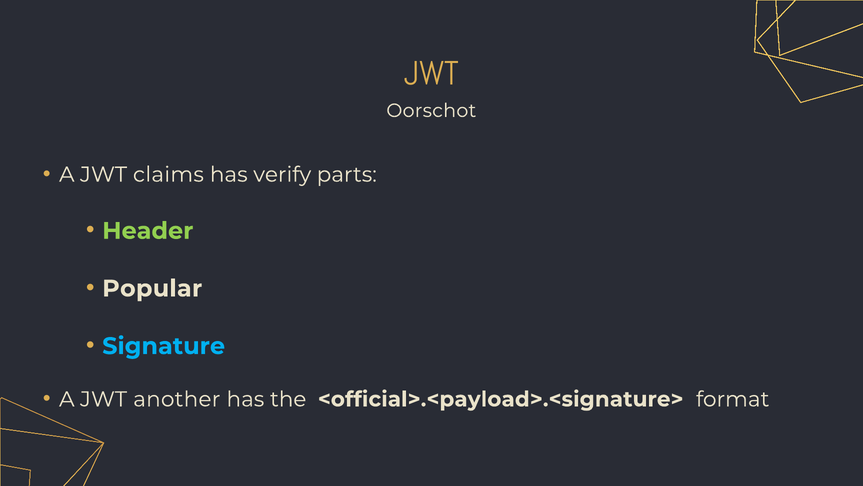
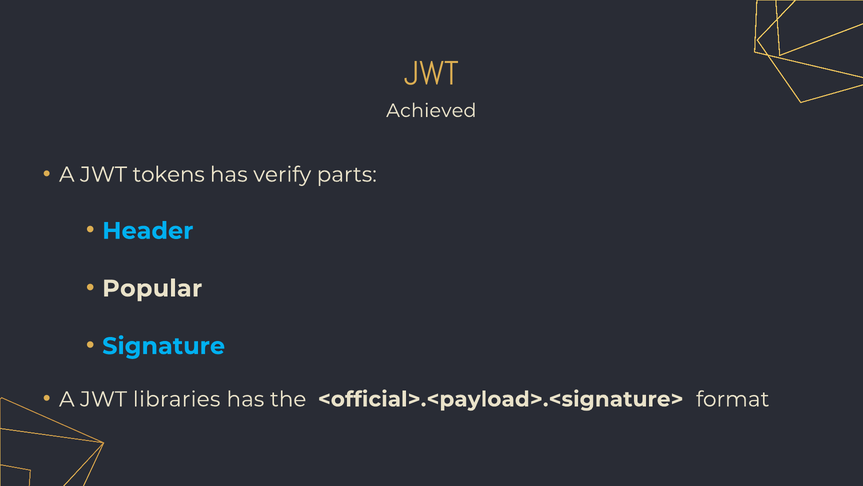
Oorschot: Oorschot -> Achieved (431, 111)
claims: claims -> tokens (169, 174)
Header colour: light green -> light blue (148, 231)
another: another -> libraries (177, 399)
